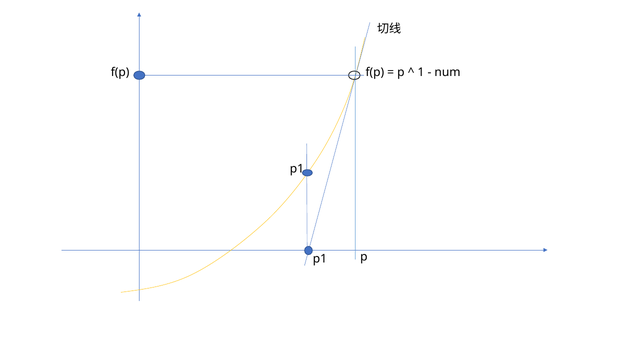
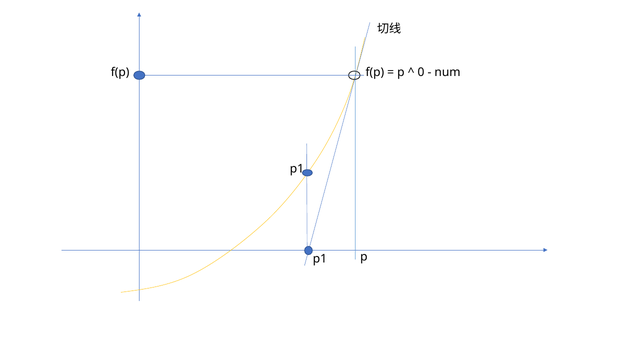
1: 1 -> 0 (421, 72)
